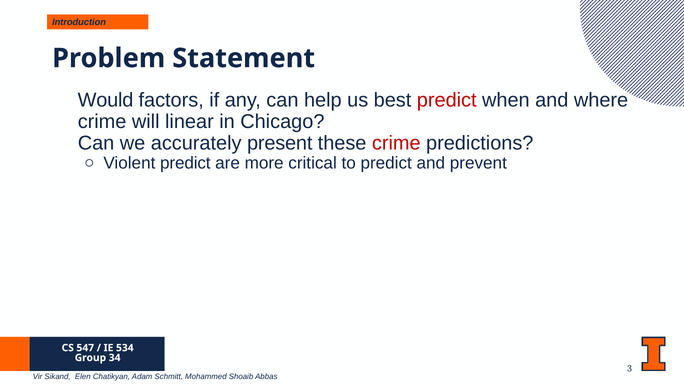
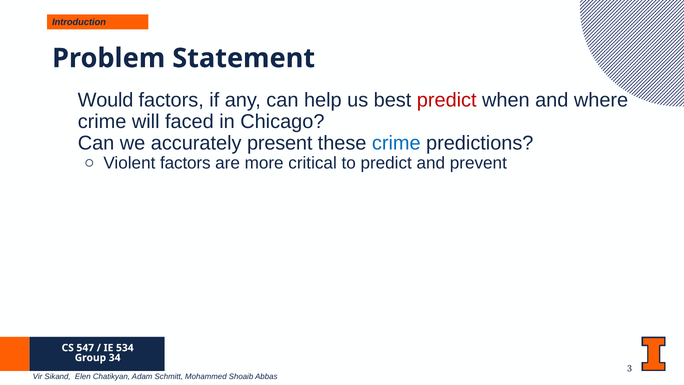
linear: linear -> faced (189, 121)
crime colour: red -> blue (396, 143)
Violent predict: predict -> factors (185, 163)
